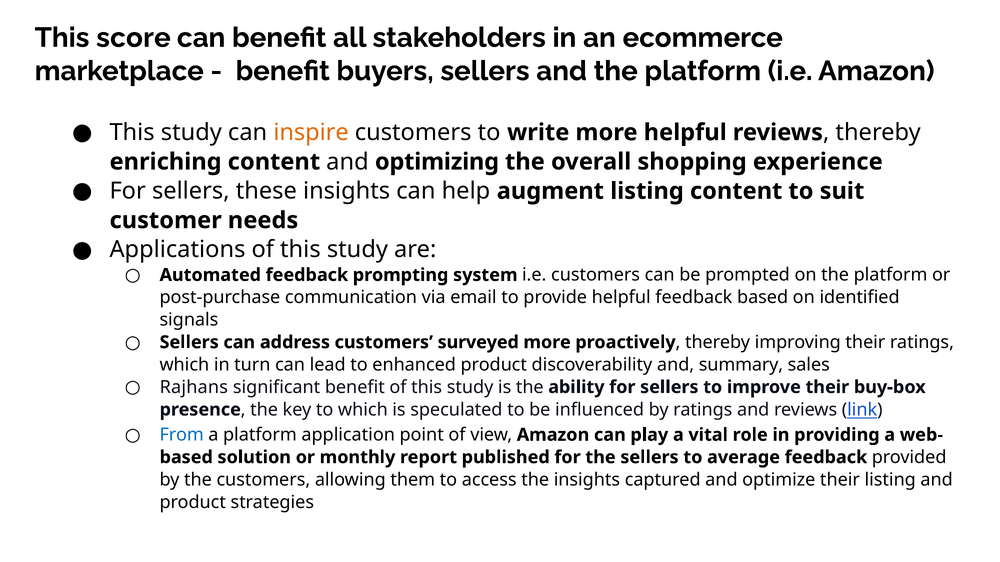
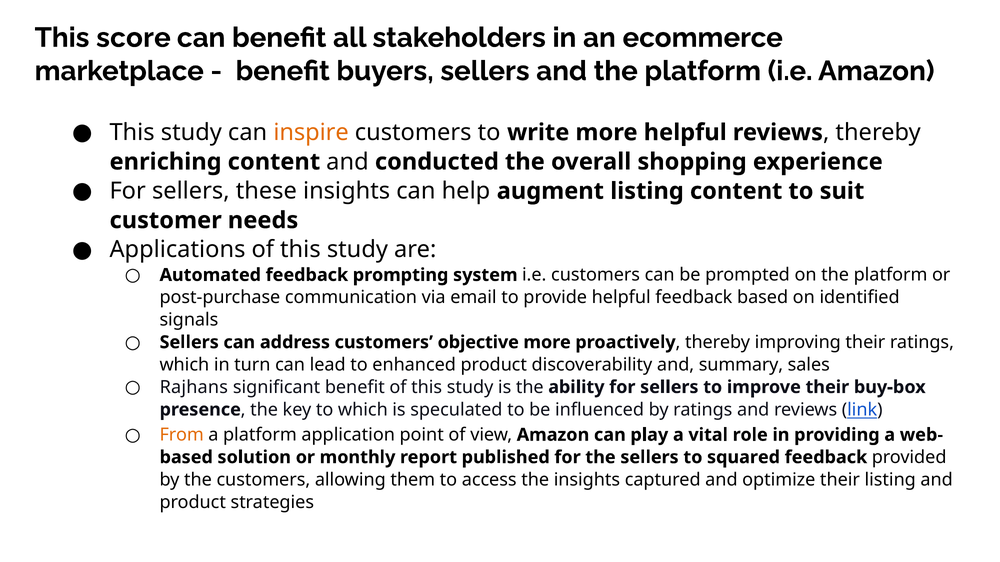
optimizing: optimizing -> conducted (437, 162)
surveyed: surveyed -> objective (478, 343)
From colour: blue -> orange (182, 435)
average: average -> squared (744, 458)
